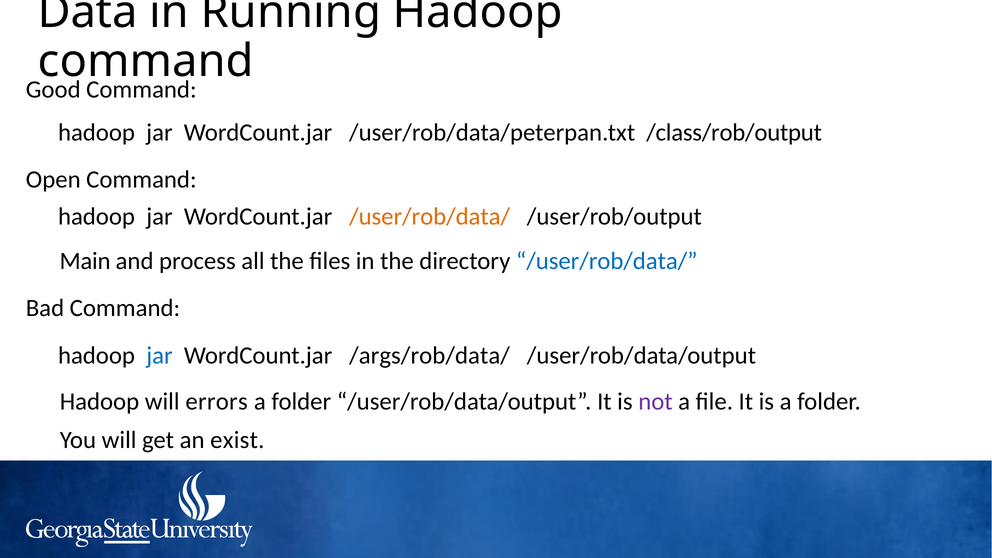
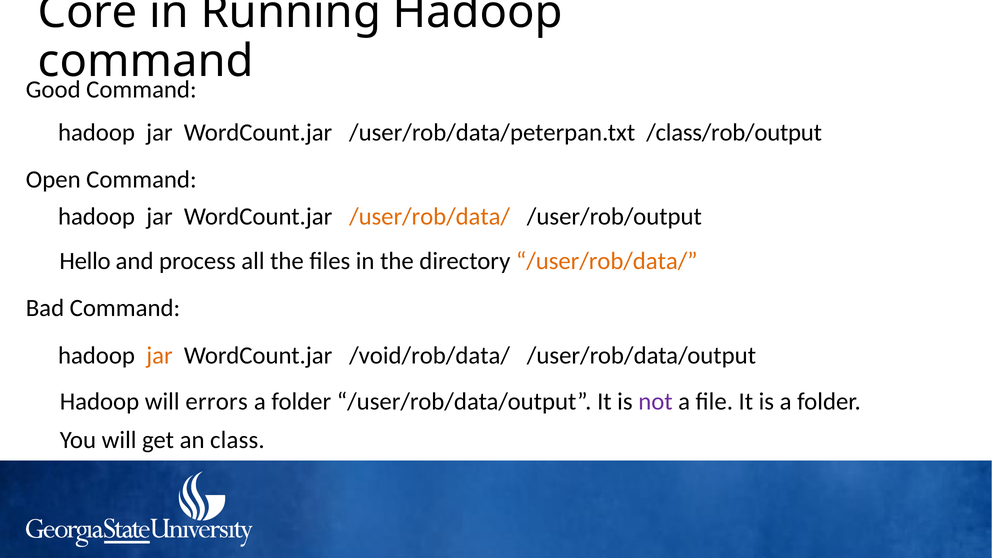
Data: Data -> Core (88, 12)
Main: Main -> Hello (85, 261)
/user/rob/data/ colour: blue -> orange (607, 261)
jar colour: blue -> orange (159, 355)
/args/rob/data/: /args/rob/data/ -> /void/rob/data/ (430, 355)
exist: exist -> class (237, 440)
